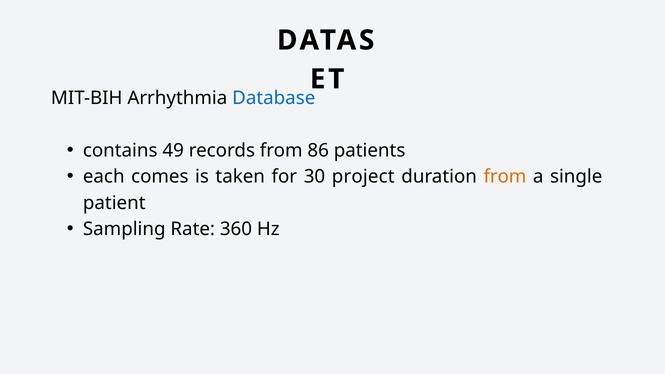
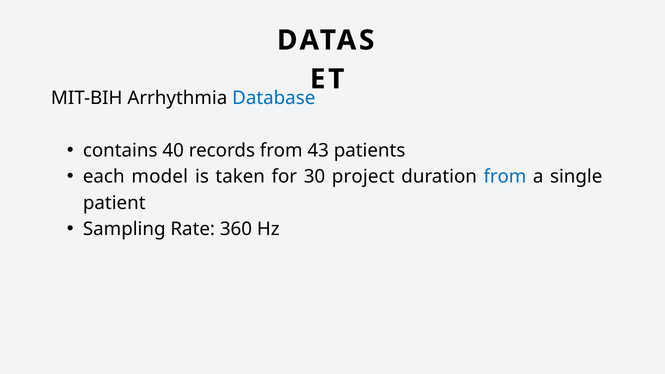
49: 49 -> 40 (173, 150)
86: 86 -> 43 (318, 150)
comes: comes -> model (160, 177)
from colour: orange -> blue (505, 177)
